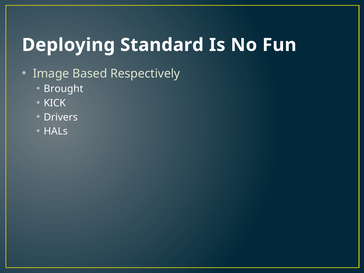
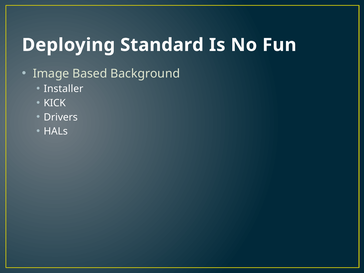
Respectively: Respectively -> Background (145, 74)
Brought: Brought -> Installer (63, 89)
